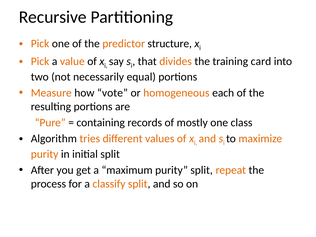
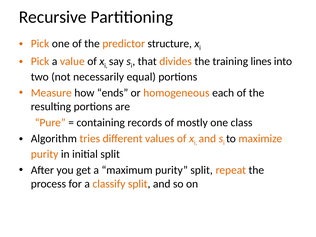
card: card -> lines (261, 61)
vote: vote -> ends (113, 93)
